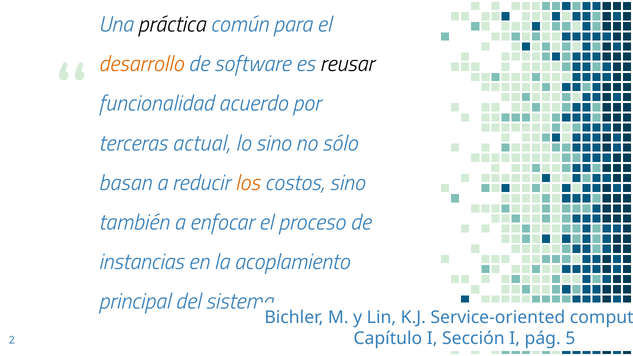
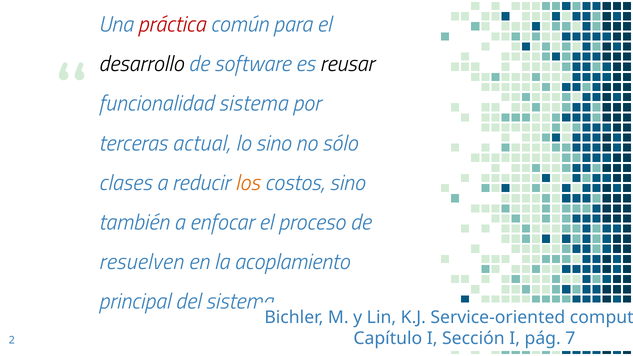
práctica colour: black -> red (172, 25)
desarrollo colour: orange -> black (141, 64)
funcionalidad acuerdo: acuerdo -> sistema (253, 104)
basan: basan -> clases (125, 183)
instancias: instancias -> resuelven (141, 262)
5: 5 -> 7 (570, 339)
